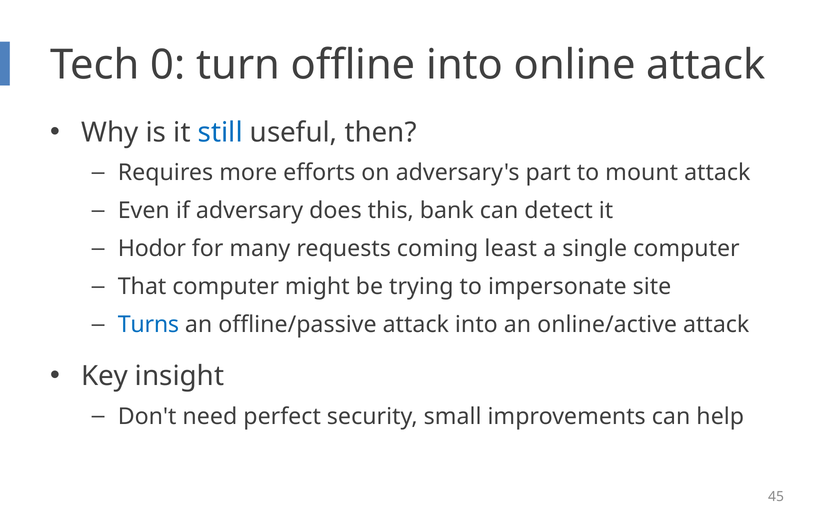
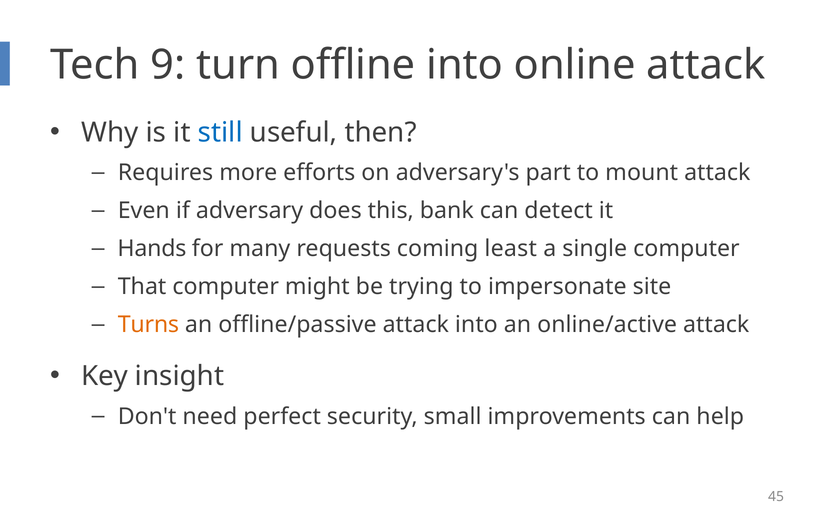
0: 0 -> 9 (168, 65)
Hodor: Hodor -> Hands (152, 249)
Turns colour: blue -> orange (148, 325)
